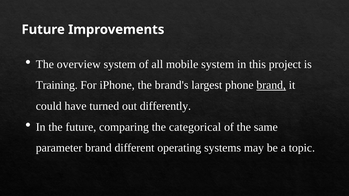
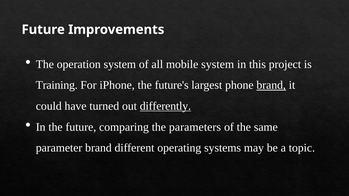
overview: overview -> operation (79, 64)
brand's: brand's -> future's (172, 85)
differently underline: none -> present (165, 106)
categorical: categorical -> parameters (195, 127)
